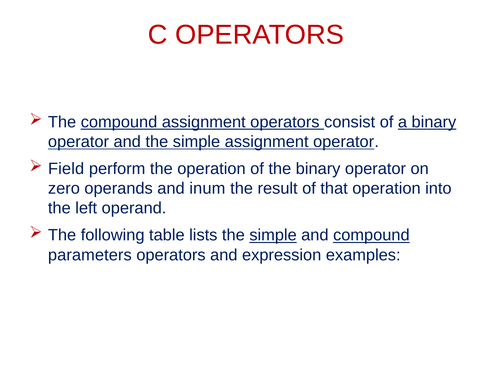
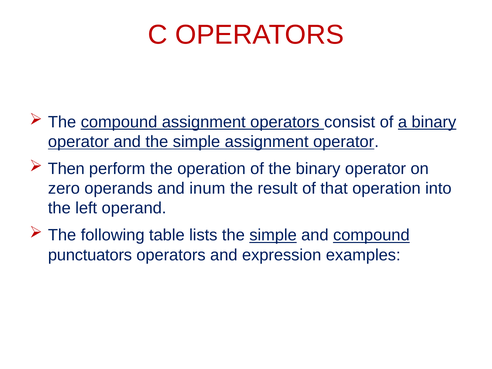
Field: Field -> Then (66, 169)
parameters: parameters -> punctuators (90, 255)
